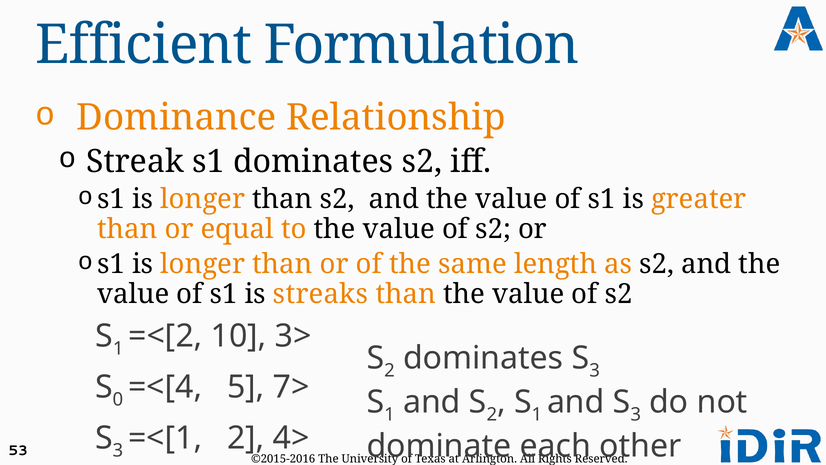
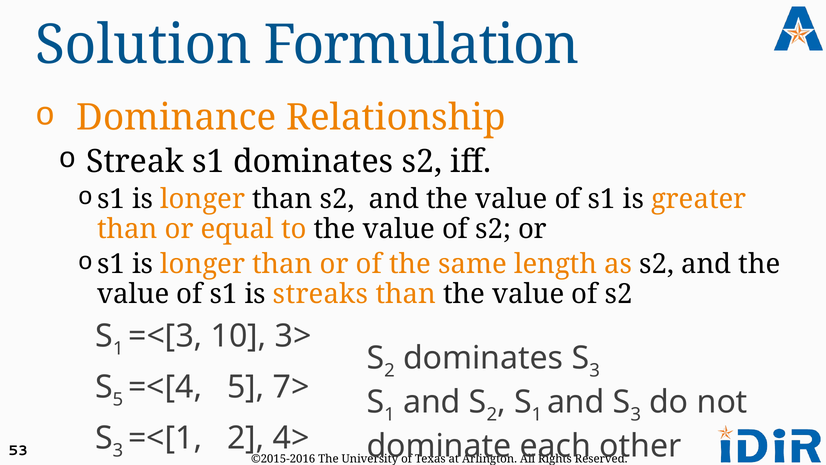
Efficient: Efficient -> Solution (143, 45)
=<[2: =<[2 -> =<[3 (165, 336)
0: 0 -> 5 (118, 399)
